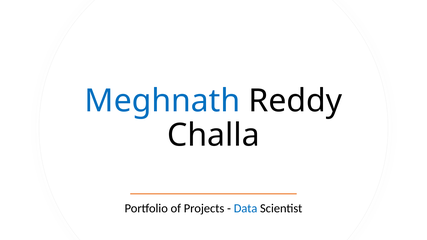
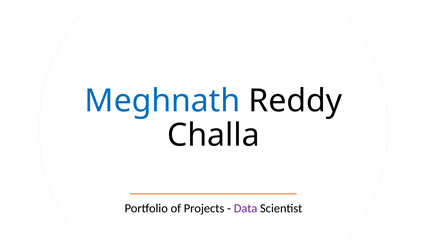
Data colour: blue -> purple (246, 209)
